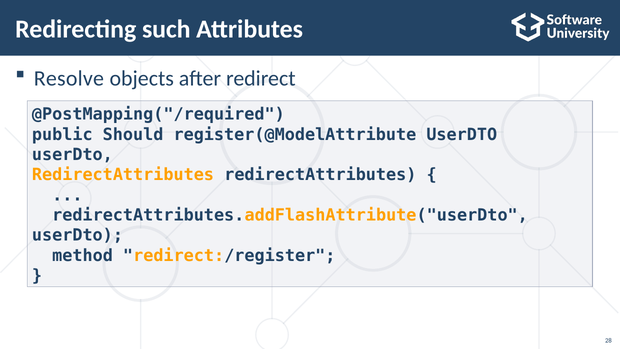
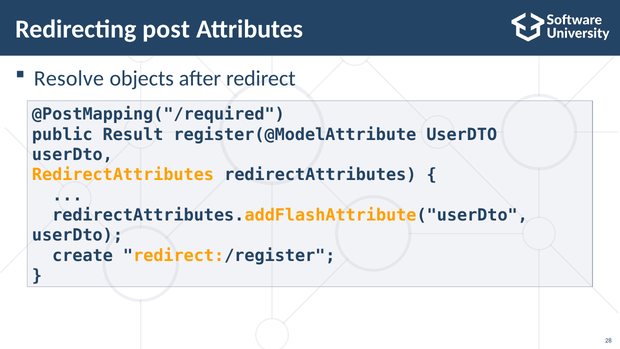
such: such -> post (166, 29)
Should: Should -> Result (133, 134)
method: method -> create (83, 255)
